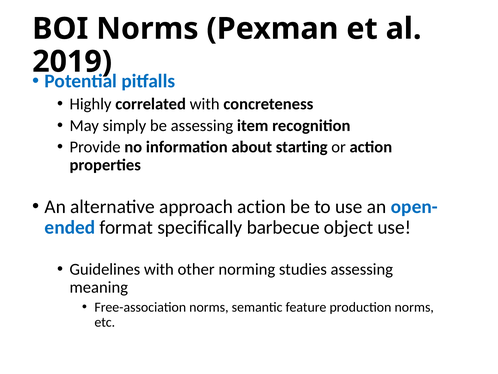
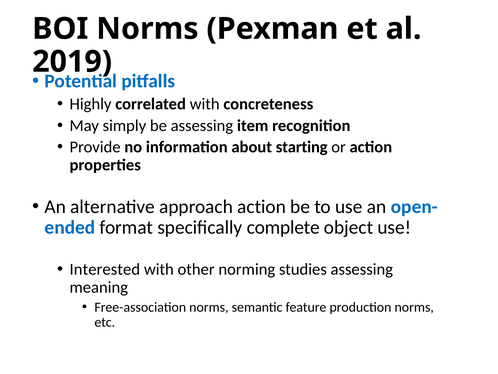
barbecue: barbecue -> complete (283, 227)
Guidelines: Guidelines -> Interested (105, 269)
